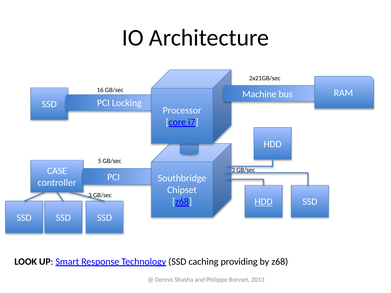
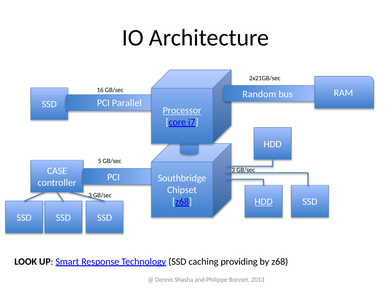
Machine: Machine -> Random (259, 94)
Locking: Locking -> Parallel (127, 103)
Processor underline: none -> present (182, 111)
